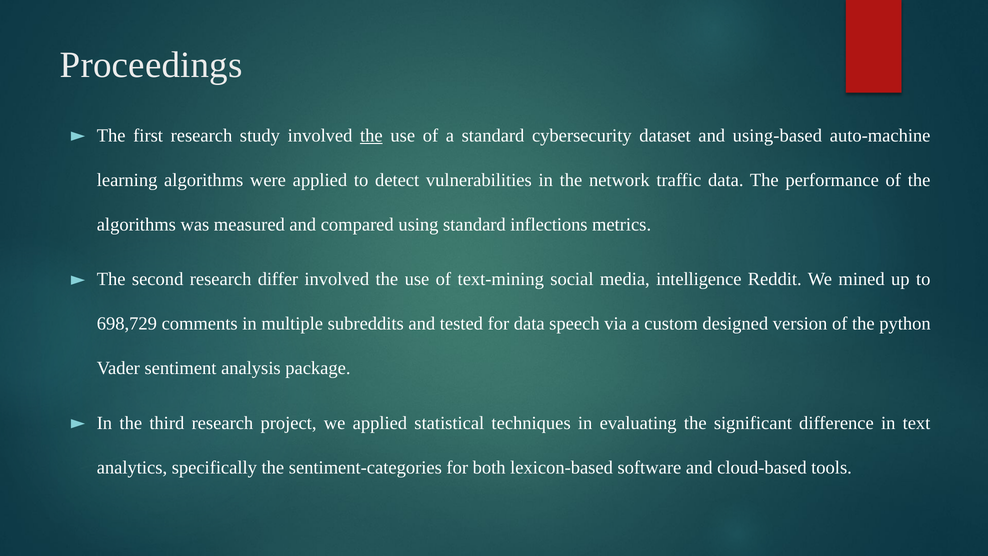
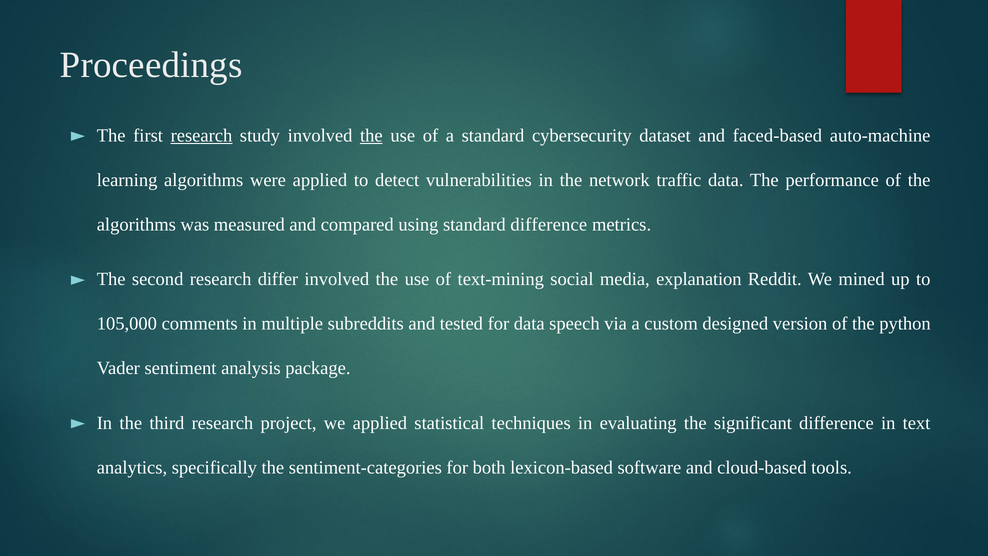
research underline: none -> present (201, 136)
using-based: using-based -> faced-based (777, 136)
standard inflections: inflections -> difference (549, 224)
intelligence: intelligence -> explanation (699, 279)
698,729: 698,729 -> 105,000 (127, 324)
